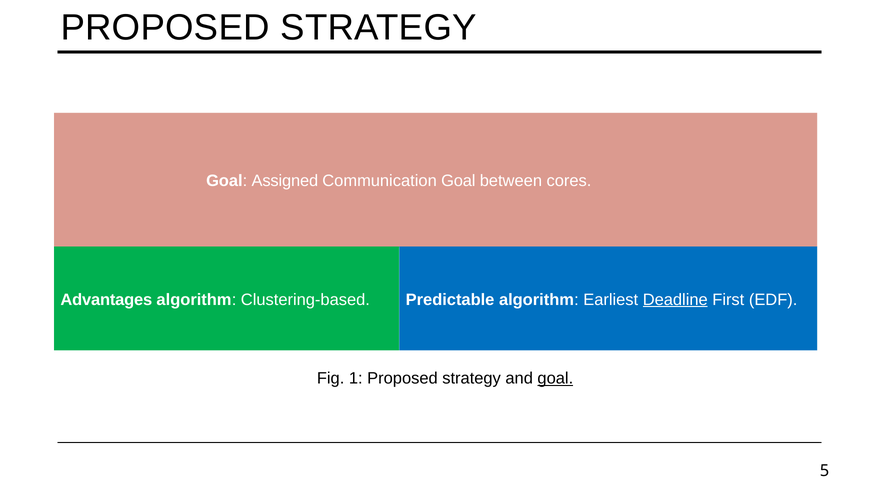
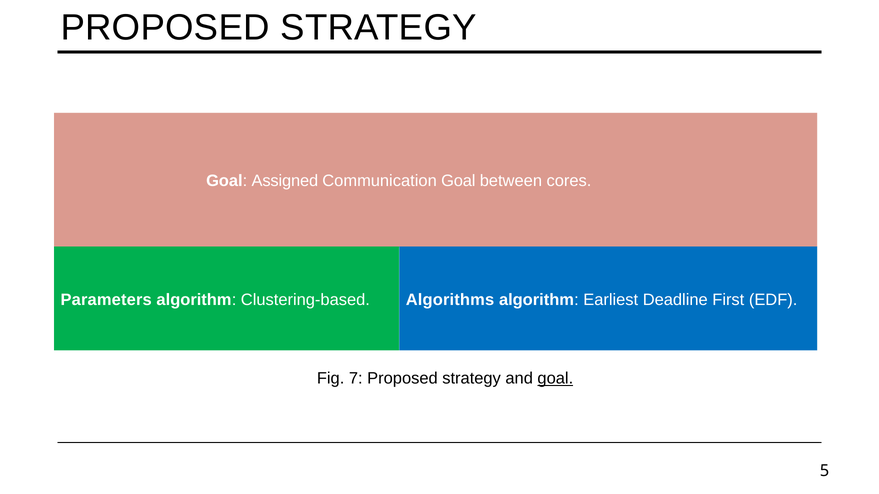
Advantages: Advantages -> Parameters (106, 300)
Predictable: Predictable -> Algorithms (450, 300)
Deadline underline: present -> none (675, 300)
1: 1 -> 7 (356, 379)
